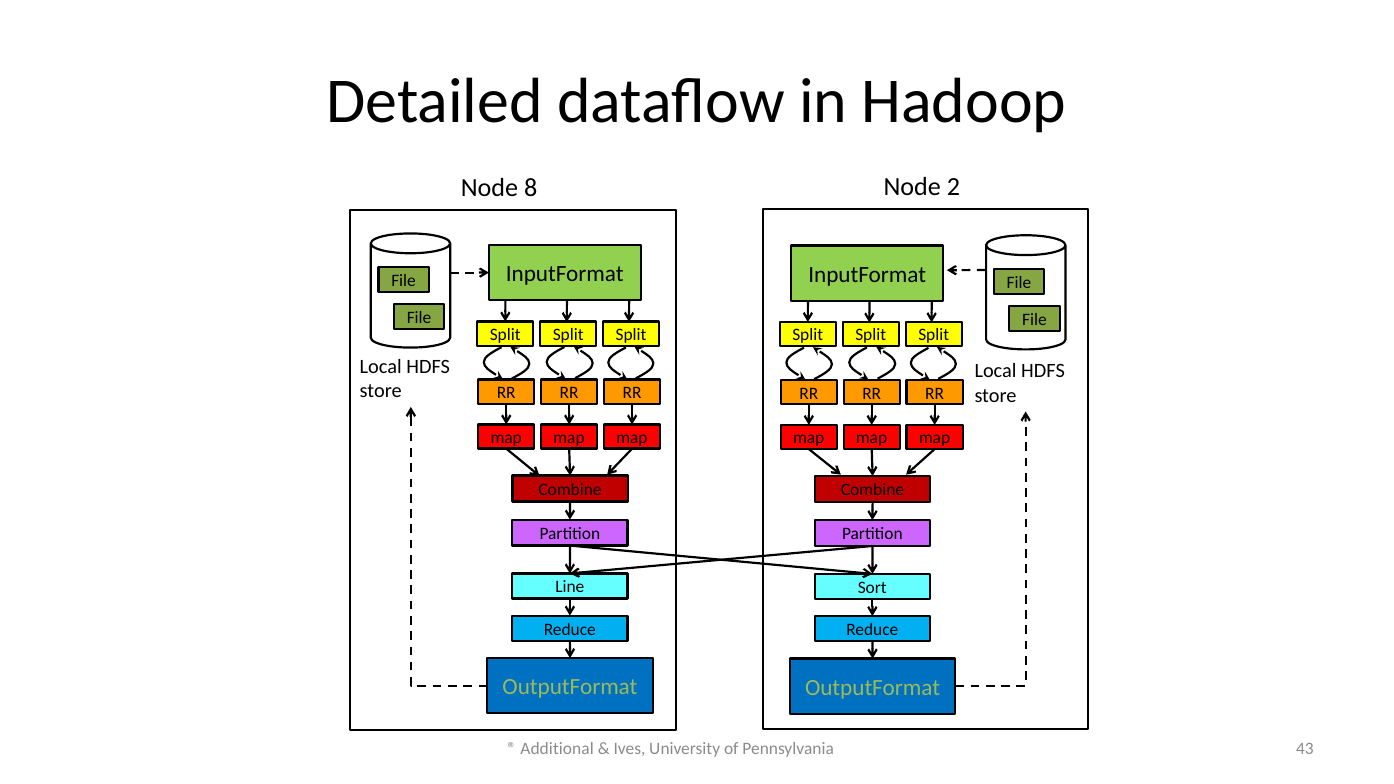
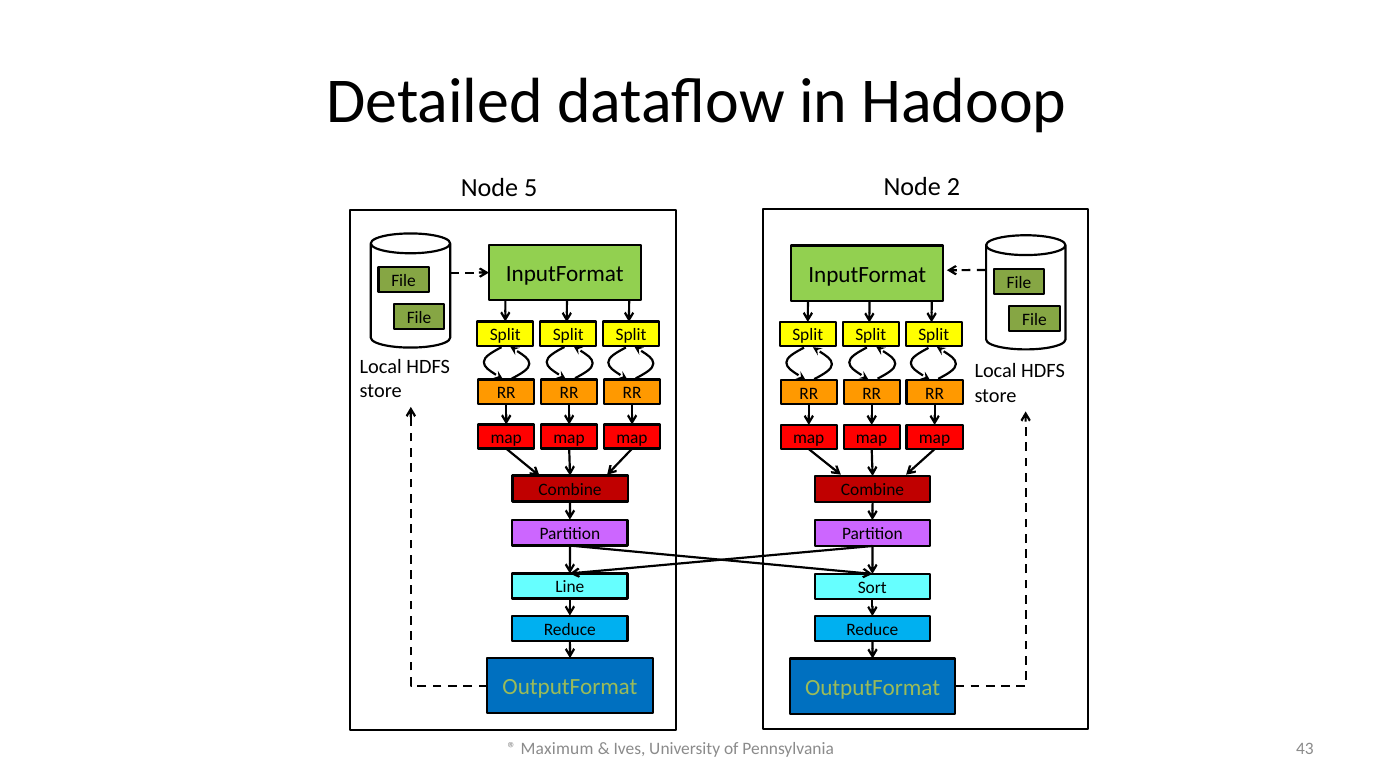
8: 8 -> 5 (531, 188)
Additional: Additional -> Maximum (557, 749)
